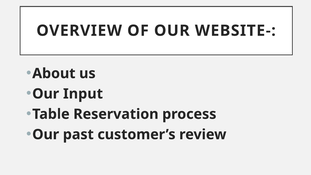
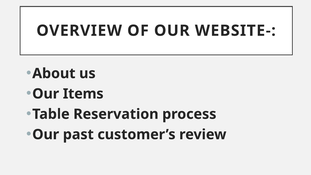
Input: Input -> Items (83, 94)
